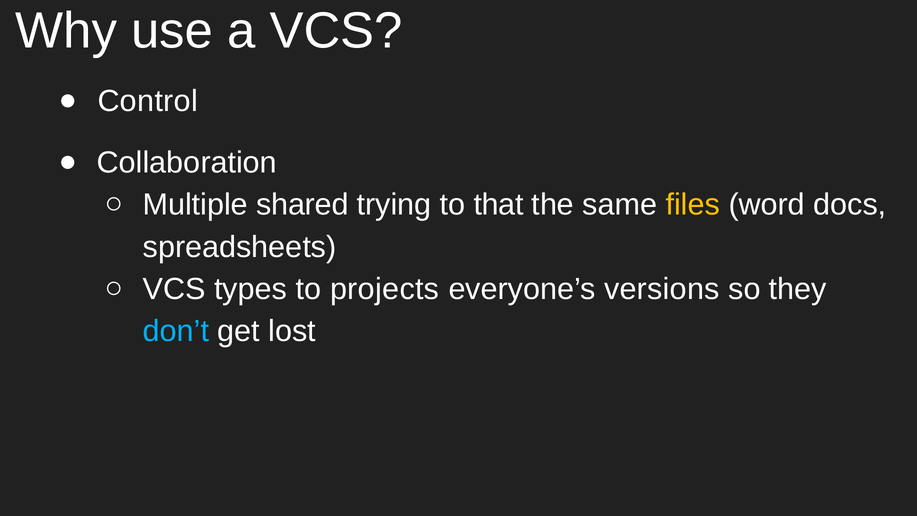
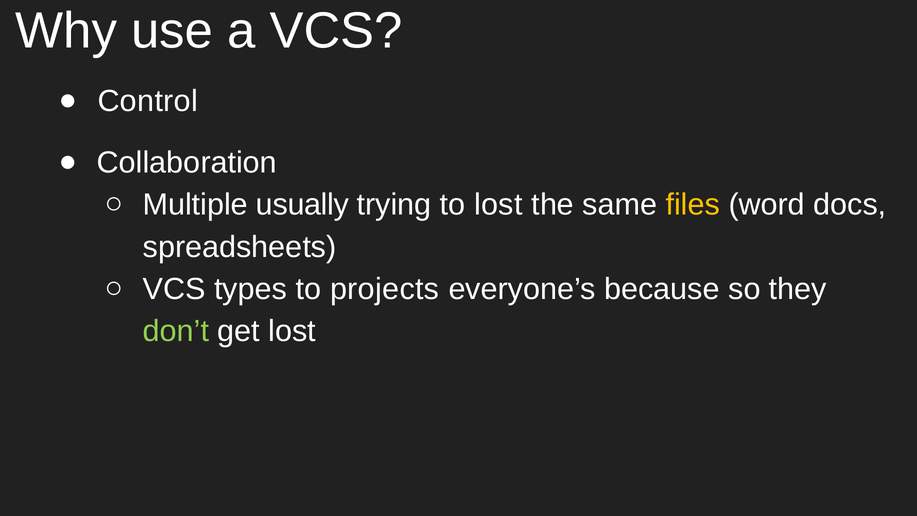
shared: shared -> usually (302, 205)
to that: that -> lost (498, 205)
versions: versions -> because (662, 289)
don’t colour: light blue -> light green (176, 331)
